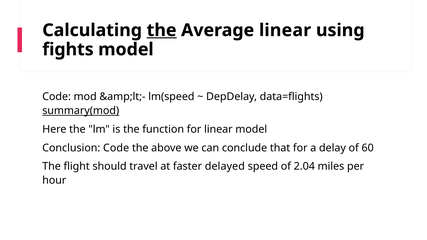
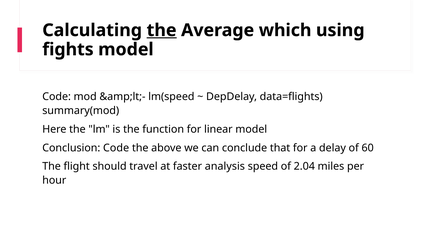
Average linear: linear -> which (285, 30)
summary(mod underline: present -> none (81, 111)
delayed: delayed -> analysis (225, 166)
